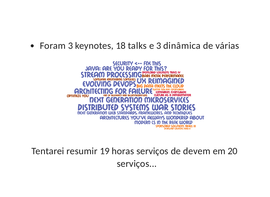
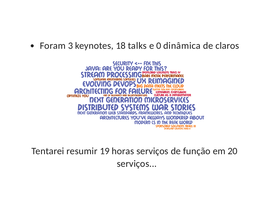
e 3: 3 -> 0 (159, 46)
várias: várias -> claros (227, 46)
devem: devem -> função (197, 151)
